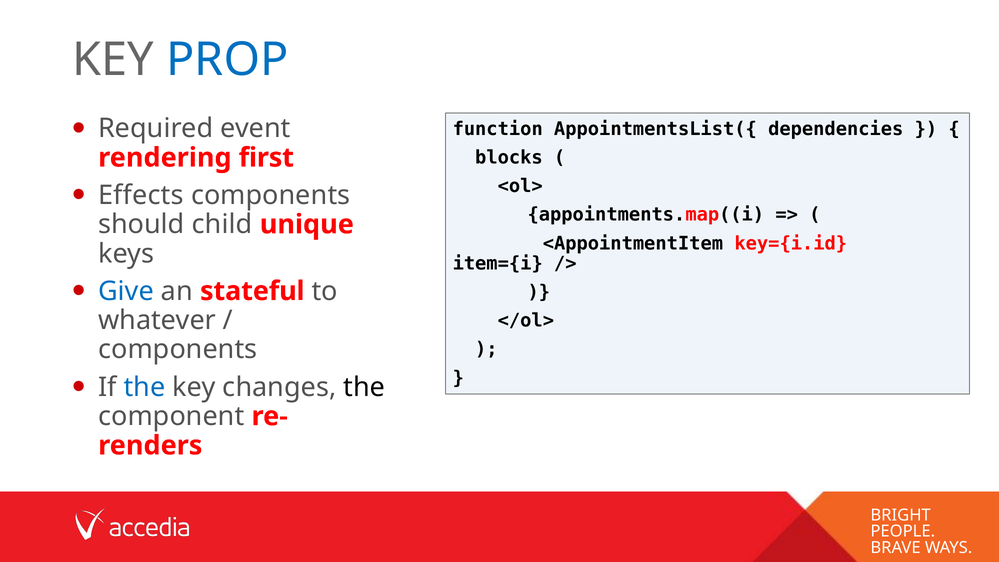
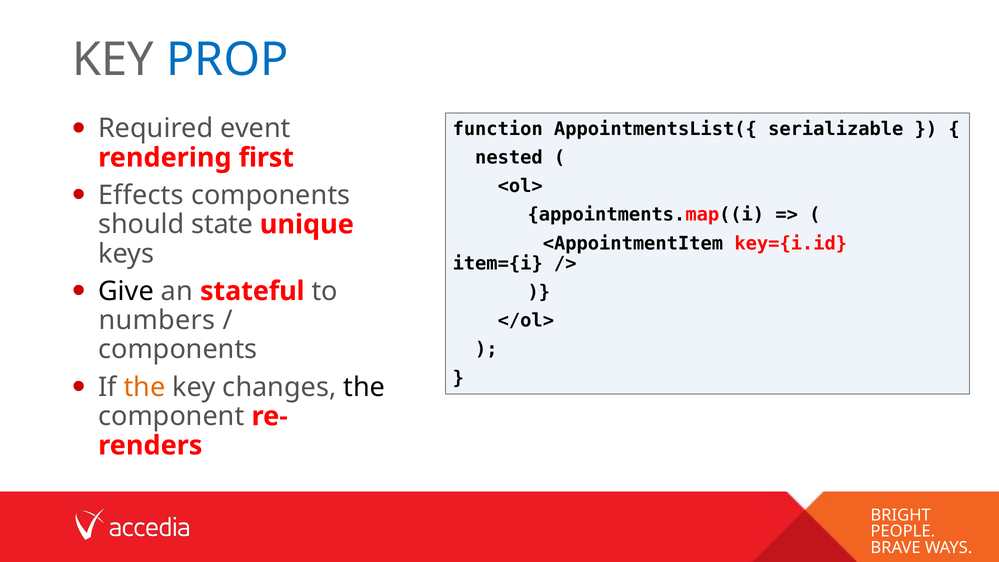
dependencies: dependencies -> serializable (836, 129)
blocks: blocks -> nested (509, 158)
child: child -> state (222, 224)
Give colour: blue -> black (126, 291)
whatever: whatever -> numbers (157, 320)
the colour: blue -> orange (145, 387)
